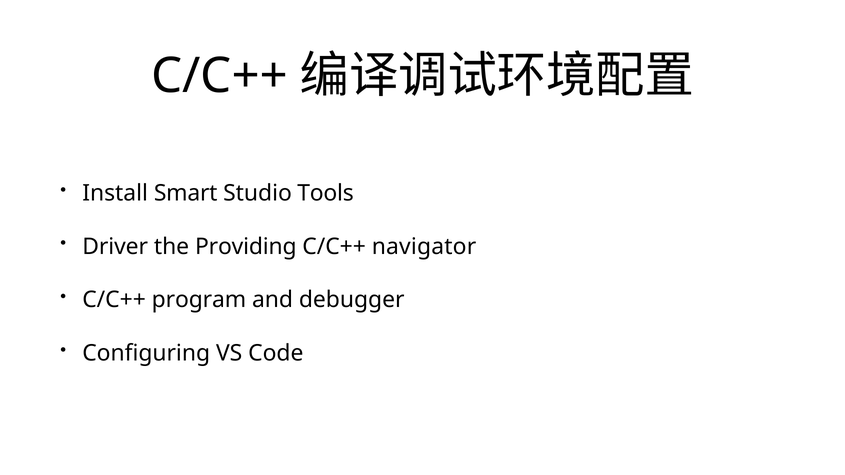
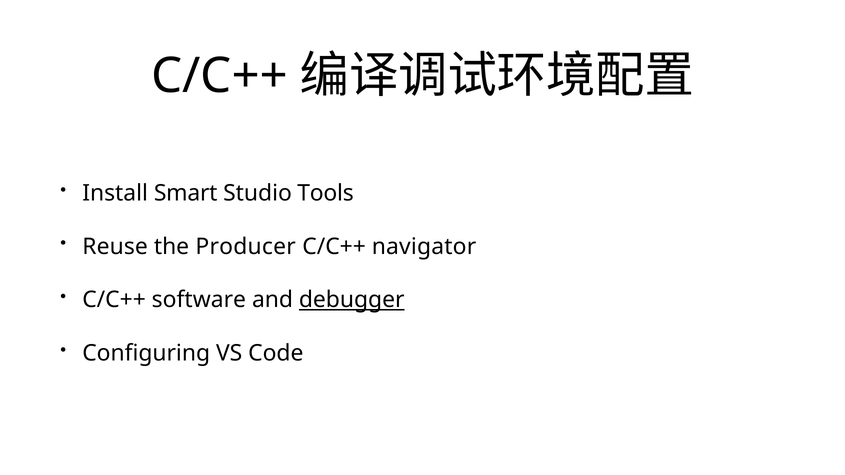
Driver: Driver -> Reuse (115, 247)
Providing: Providing -> Producer (246, 247)
program: program -> software (199, 300)
debugger underline: none -> present (352, 300)
